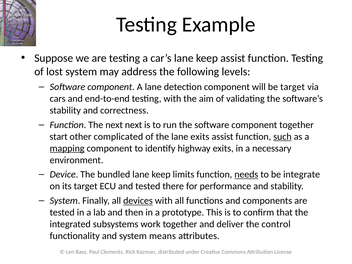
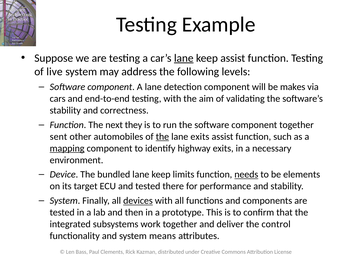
lane underline: none -> present (184, 58)
lost: lost -> live (54, 72)
be target: target -> makes (293, 87)
next next: next -> they (134, 125)
start: start -> sent (58, 137)
complicated: complicated -> automobiles (118, 137)
the underline: none -> present (162, 137)
such underline: present -> none (282, 137)
integrate: integrate -> elements (302, 175)
